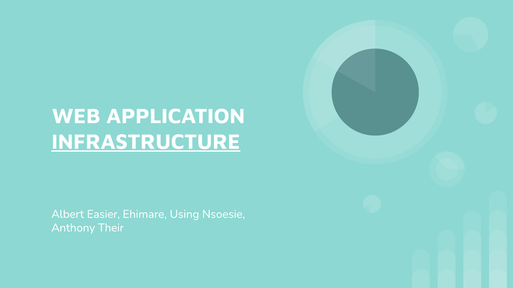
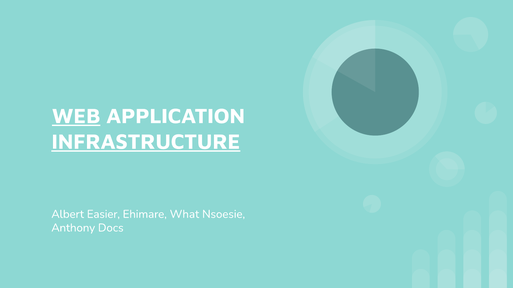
WEB underline: none -> present (76, 116)
Using: Using -> What (184, 215)
Their: Their -> Docs (111, 228)
